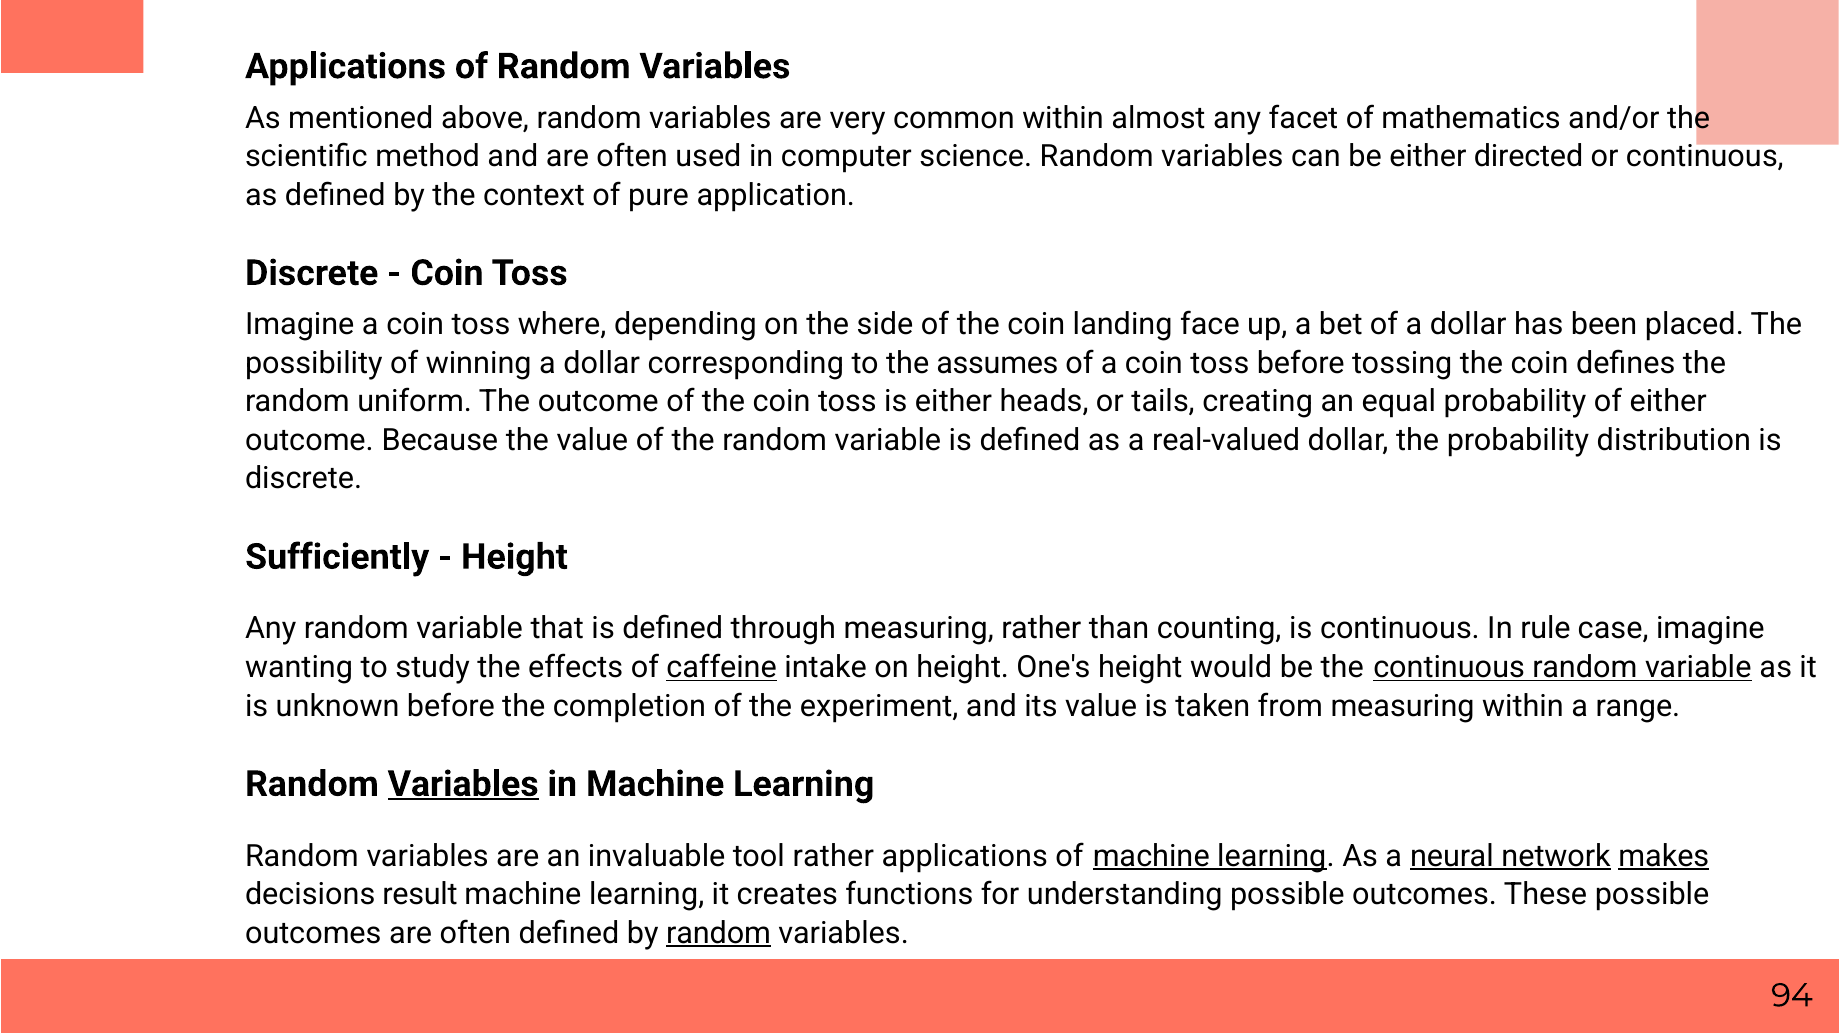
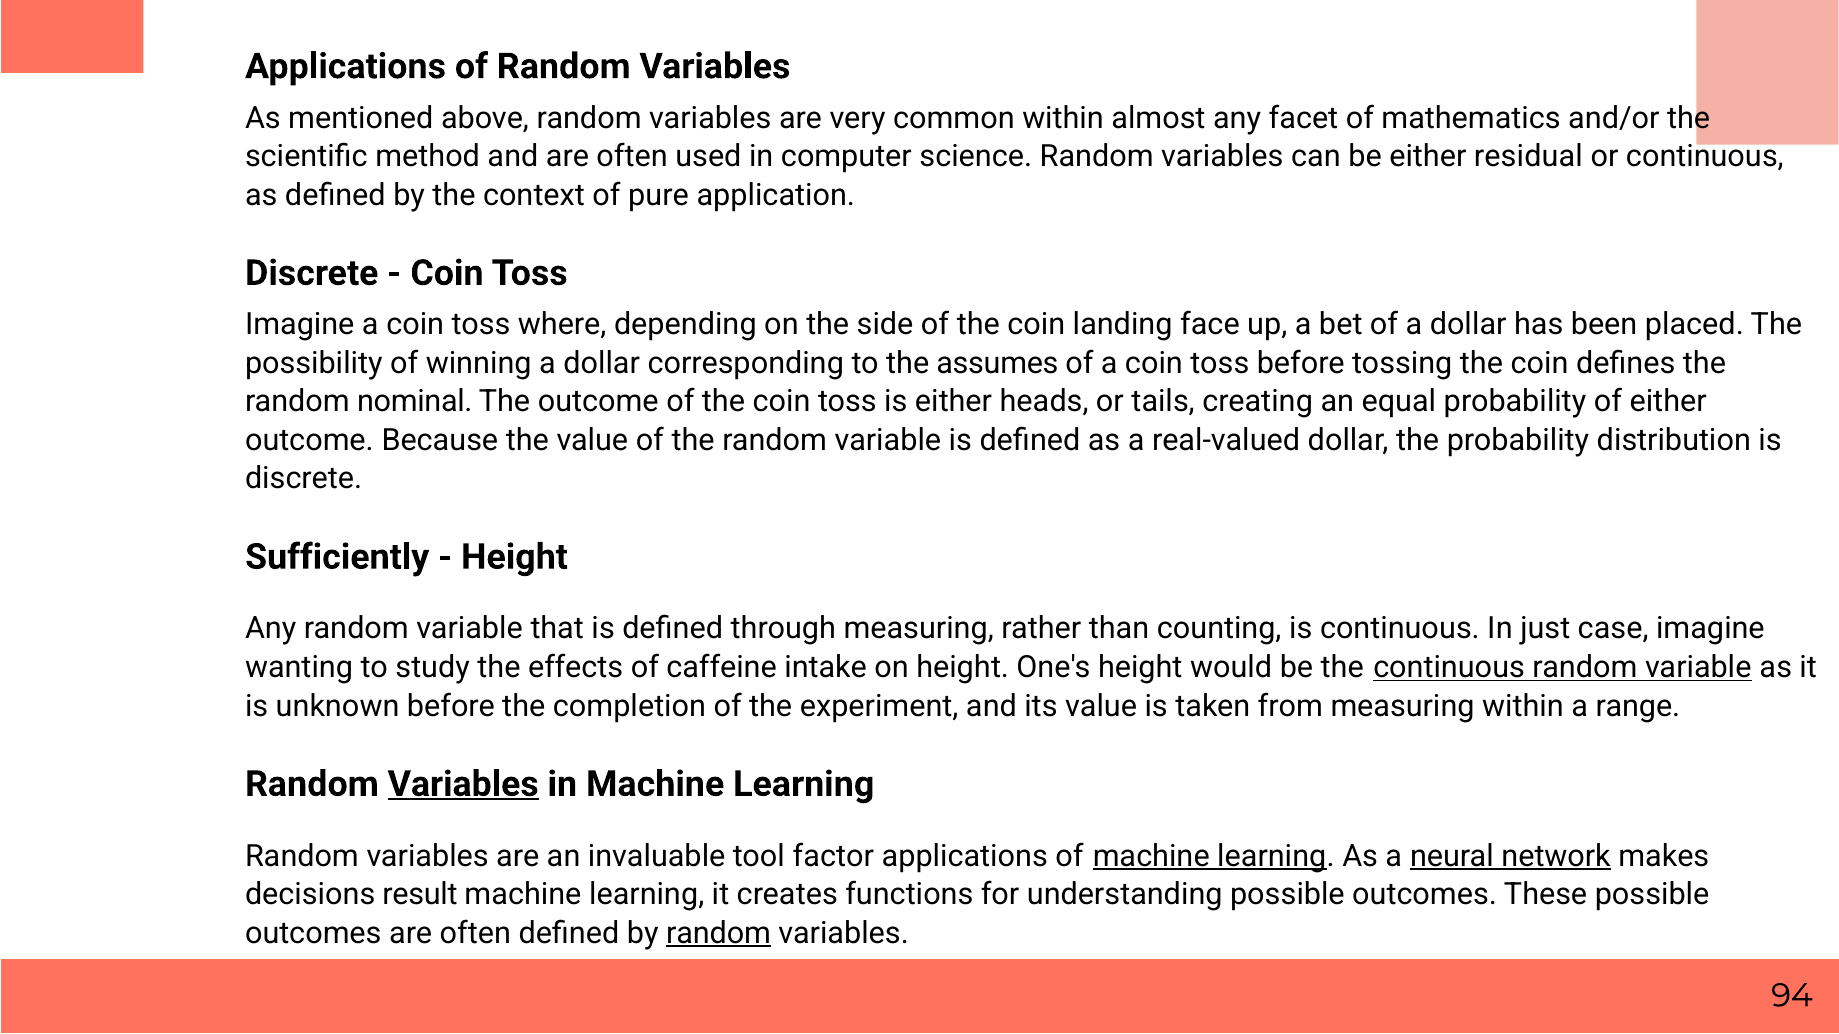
directed: directed -> residual (1528, 157)
uniform: uniform -> nominal (415, 402)
rule: rule -> just (1545, 629)
caffeine underline: present -> none (722, 668)
tool rather: rather -> factor (833, 856)
makes underline: present -> none (1664, 856)
